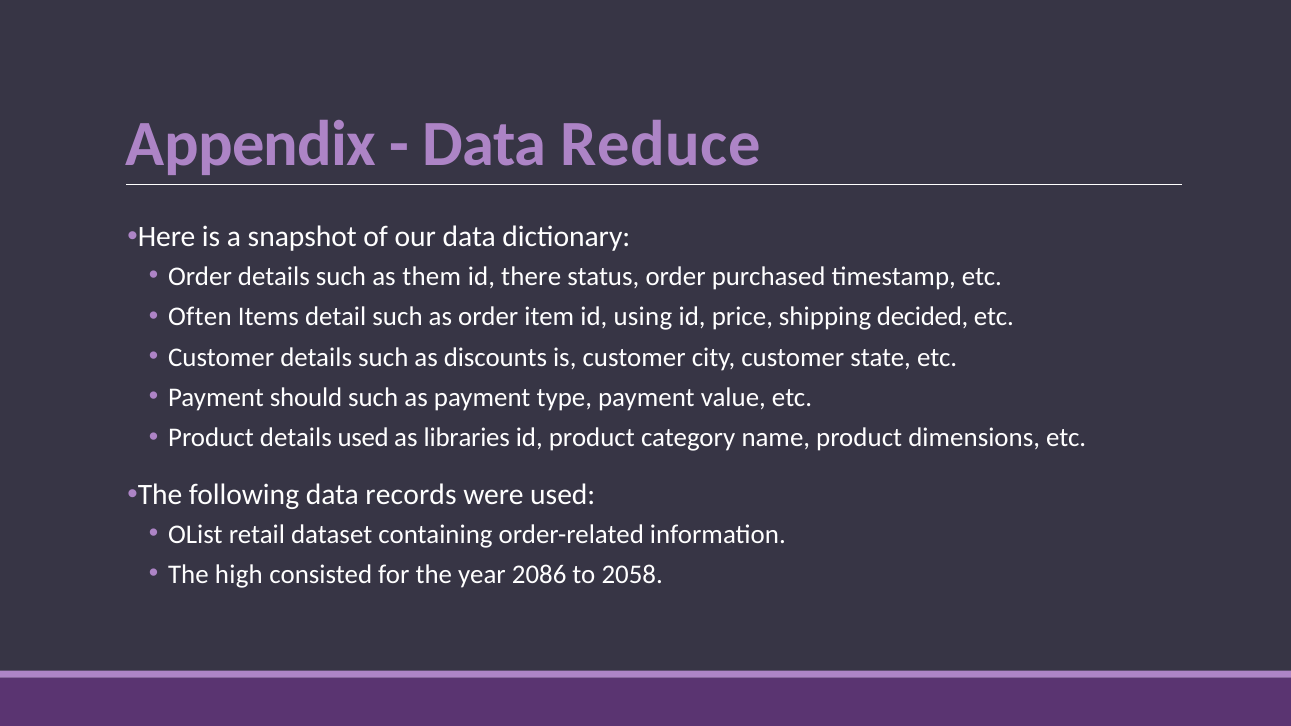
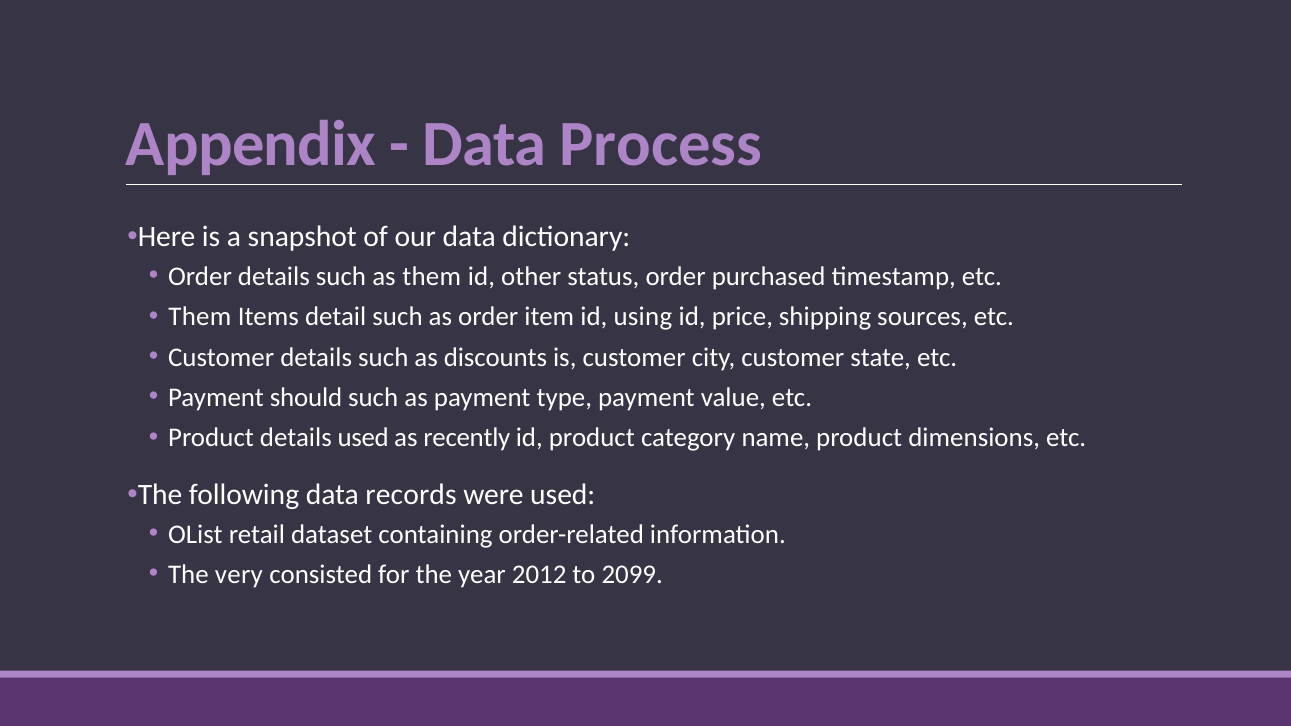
Reduce: Reduce -> Process (661, 145)
there: there -> other (531, 276)
Often: Often -> Them (200, 317)
decided: decided -> sources (922, 317)
libraries: libraries -> recently (467, 438)
high: high -> very (239, 575)
2086: 2086 -> 2012 (539, 575)
2058: 2058 -> 2099 (632, 575)
